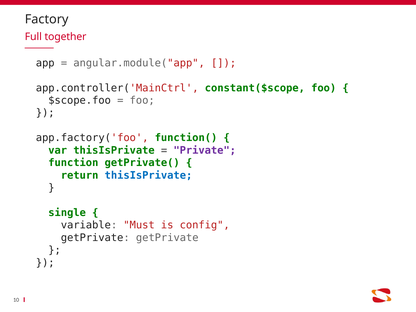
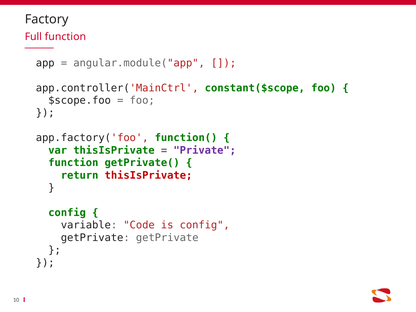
Full together: together -> function (65, 37)
thisIsPrivate colour: blue -> red (148, 175)
single: single -> config (67, 213)
Must: Must -> Code (139, 225)
